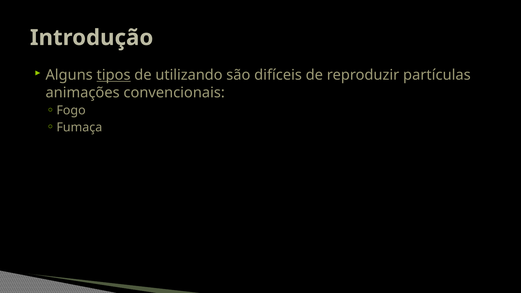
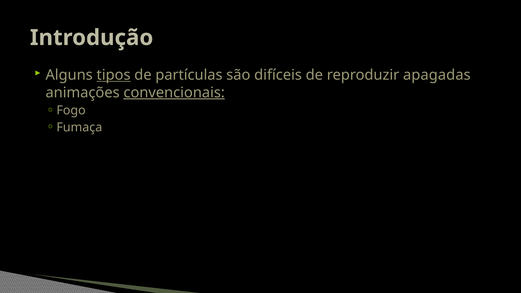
utilizando: utilizando -> partículas (189, 75)
partículas: partículas -> apagadas (437, 75)
convencionais underline: none -> present (174, 93)
